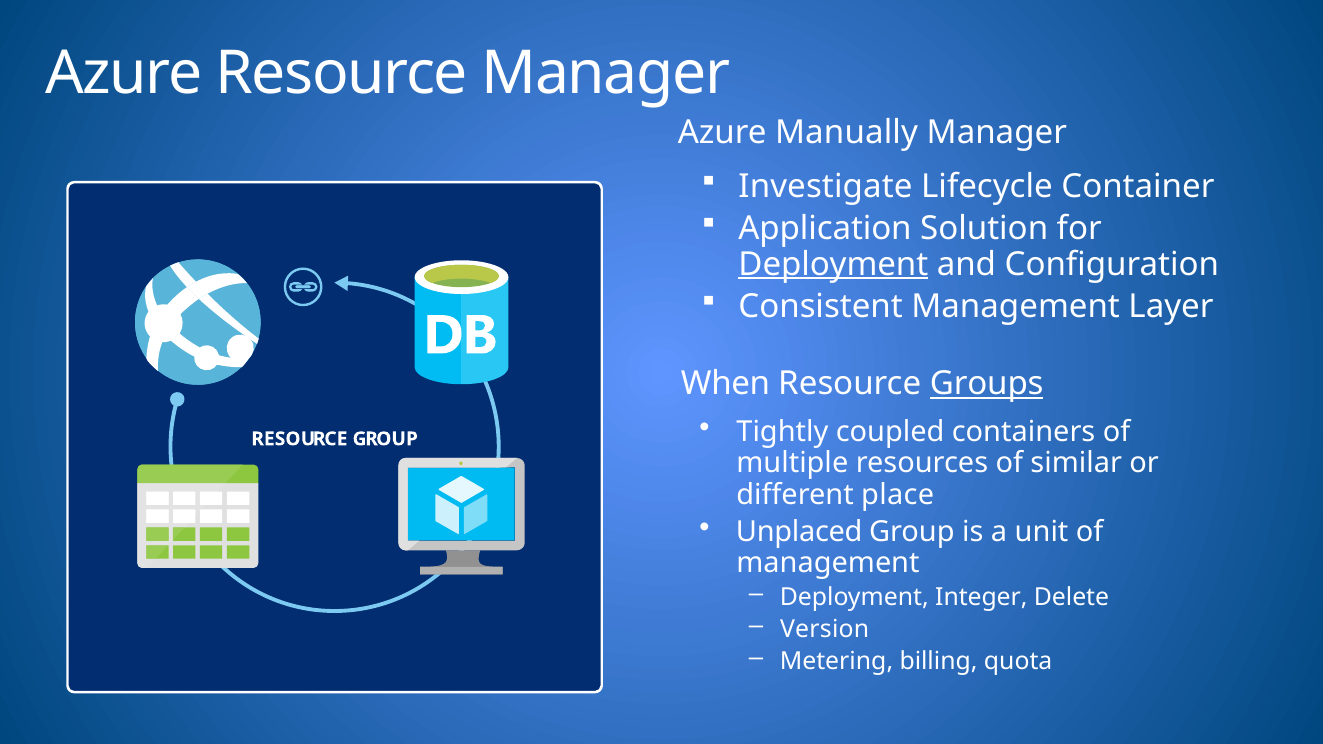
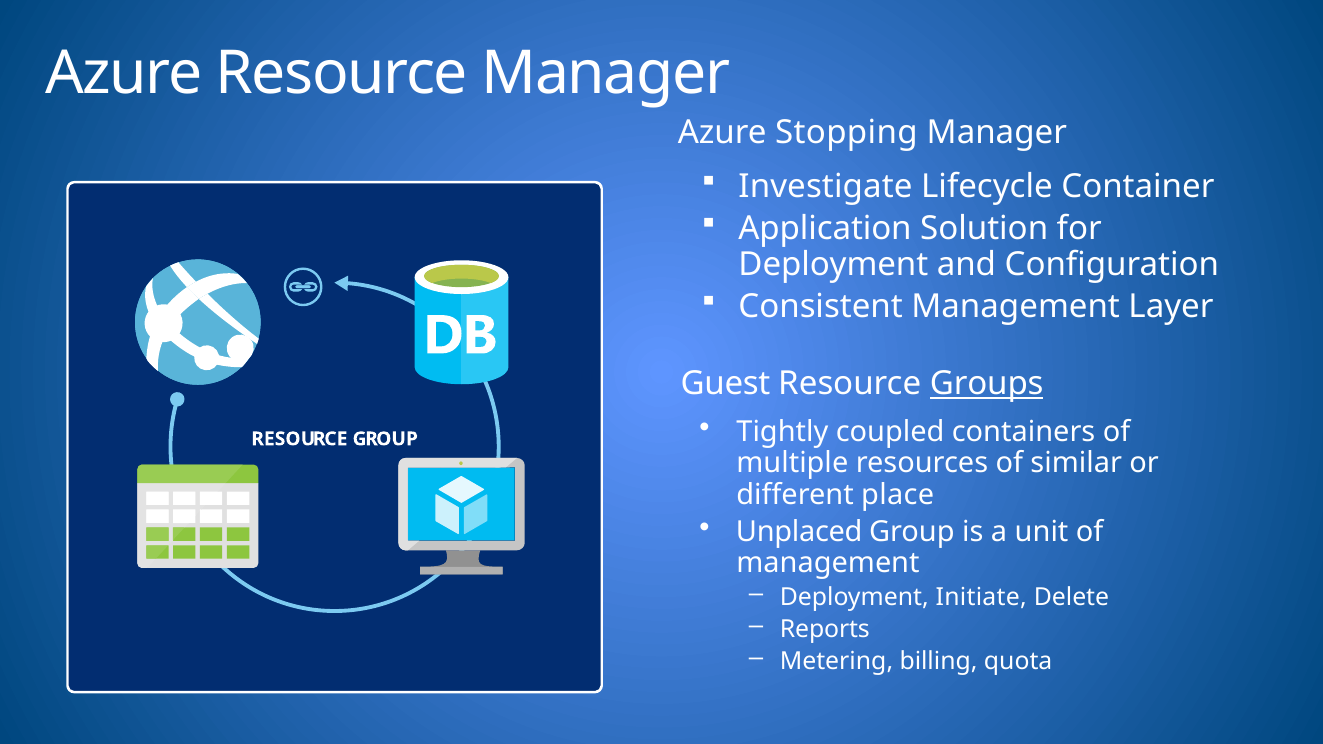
Manually: Manually -> Stopping (846, 132)
Deployment underline: present -> none (833, 264)
When: When -> Guest (726, 384)
Integer: Integer -> Initiate (981, 597)
Version: Version -> Reports (825, 629)
